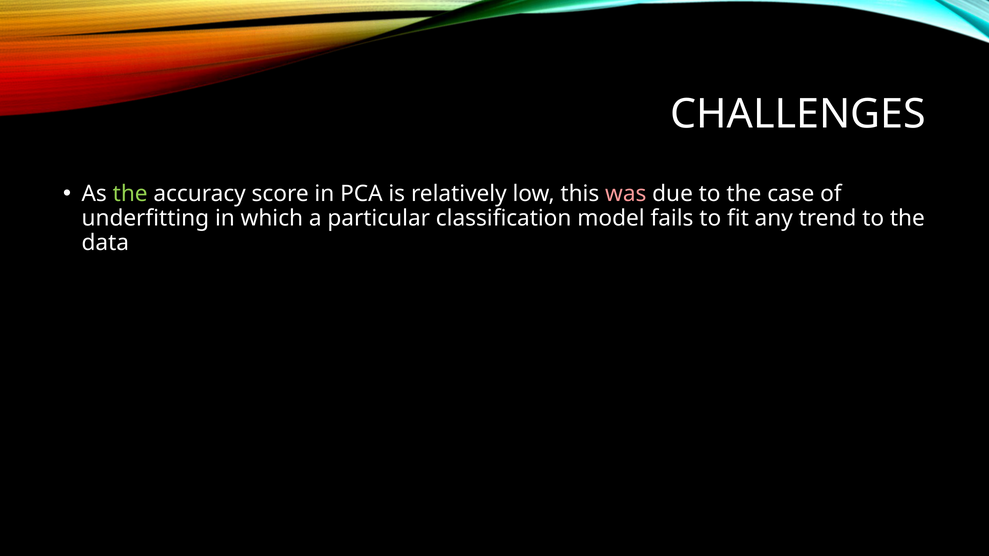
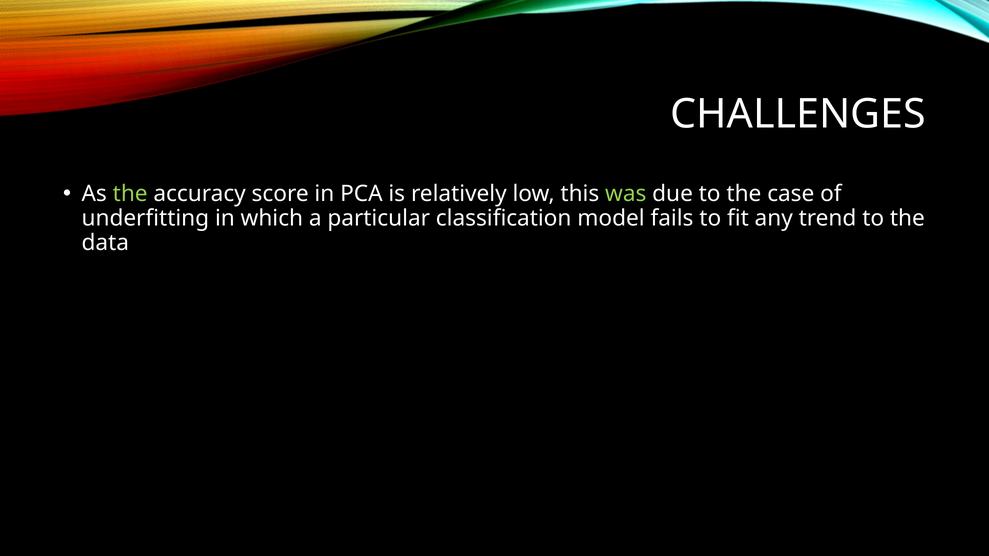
was colour: pink -> light green (626, 194)
